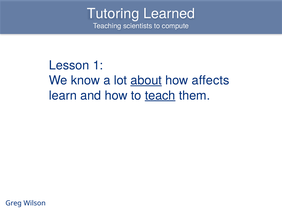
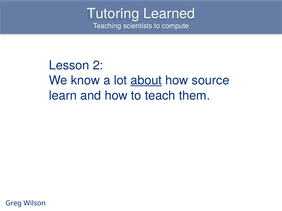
1: 1 -> 2 (98, 66)
affects: affects -> source (211, 81)
teach underline: present -> none (160, 96)
